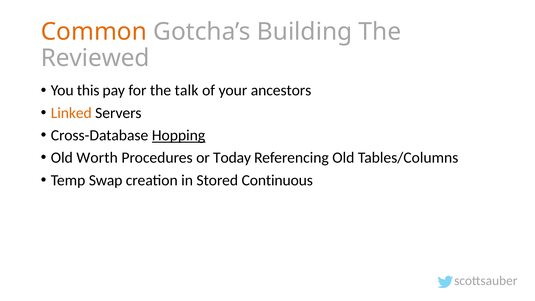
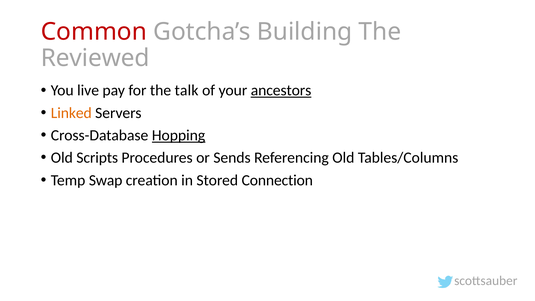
Common colour: orange -> red (94, 32)
this: this -> live (88, 90)
ancestors underline: none -> present (281, 90)
Worth: Worth -> Scripts (97, 158)
Today: Today -> Sends (232, 158)
Continuous: Continuous -> Connection (277, 180)
